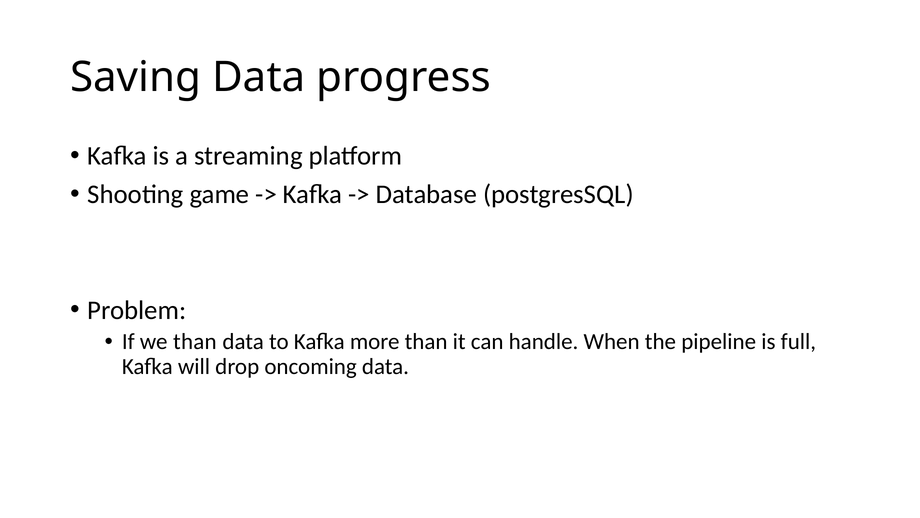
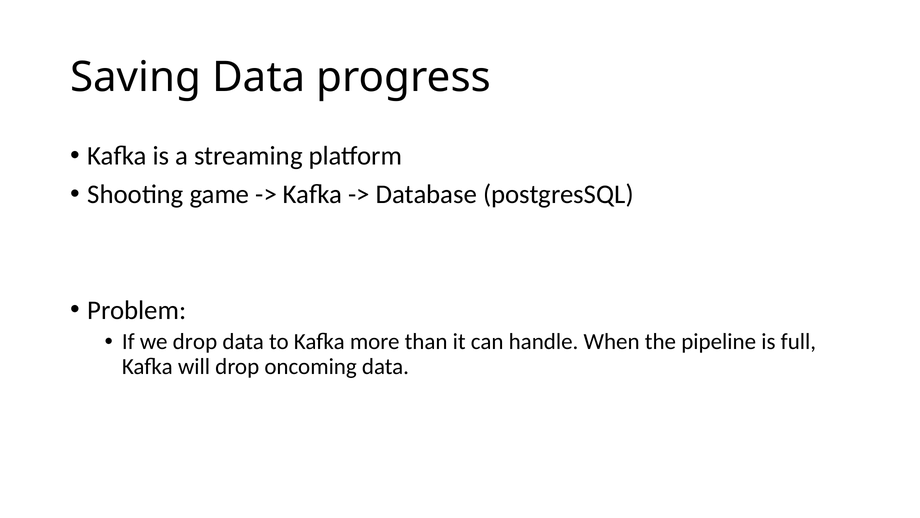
we than: than -> drop (195, 342)
